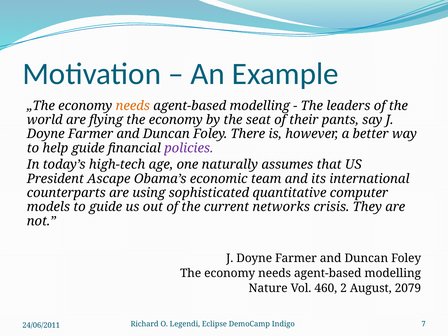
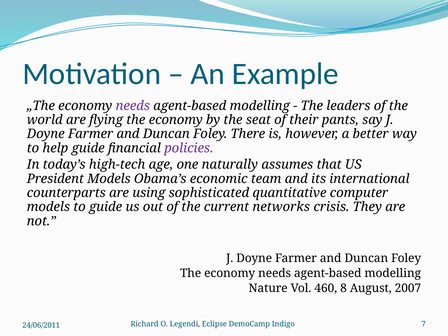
needs colour: orange -> purple (133, 106)
President Ascape: Ascape -> Models (109, 179)
2: 2 -> 8 (343, 288)
2079: 2079 -> 2007 (408, 288)
